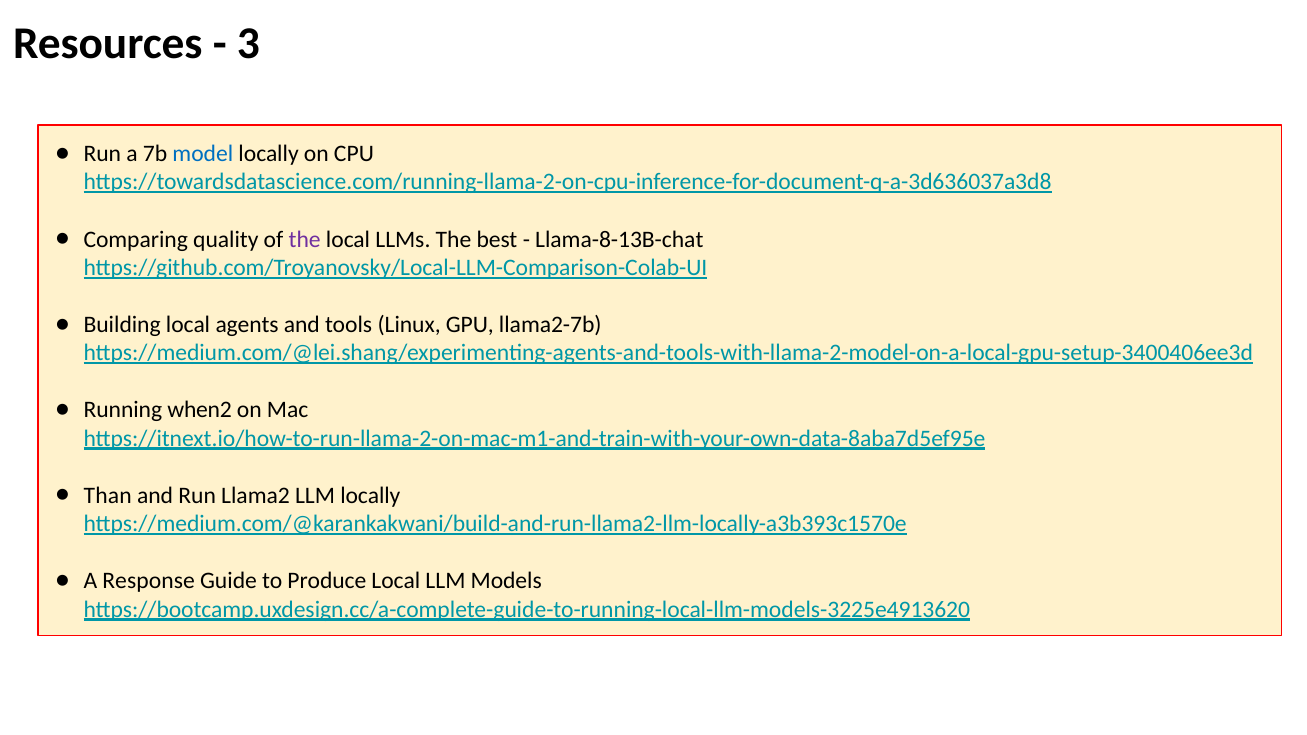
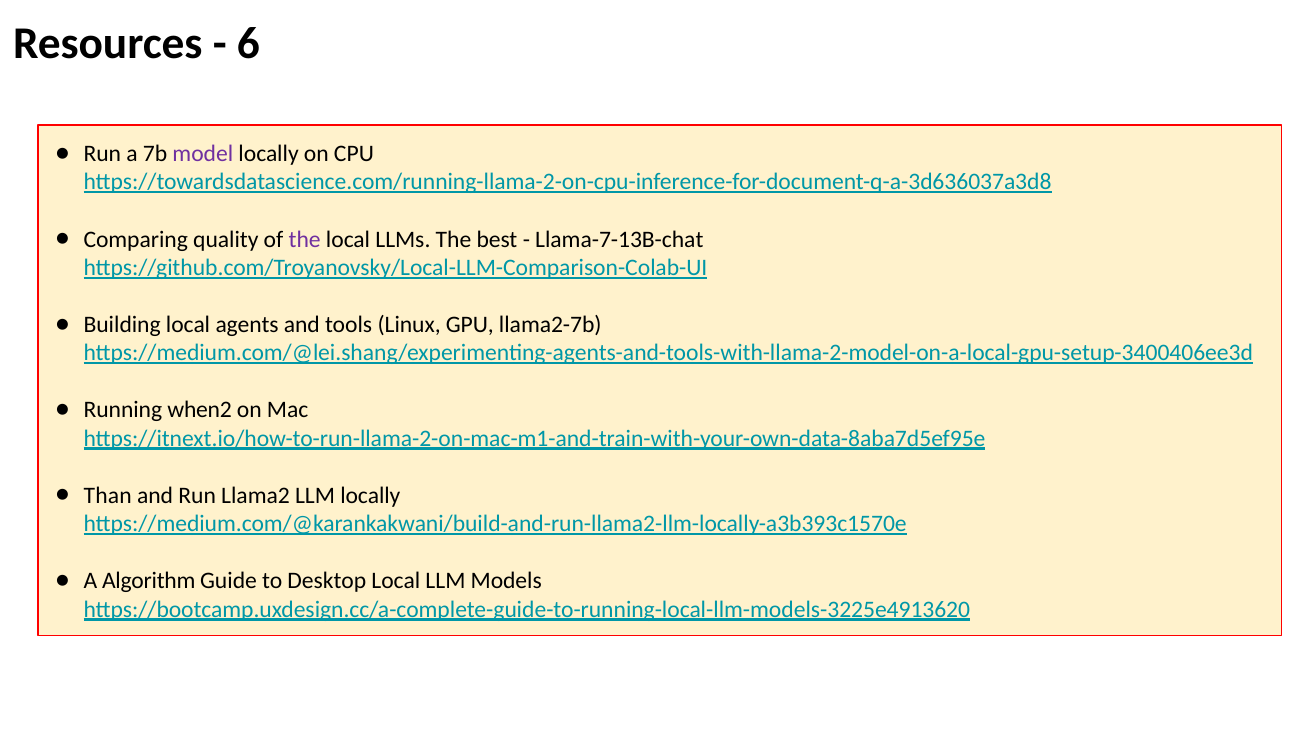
3: 3 -> 6 (248, 43)
model colour: blue -> purple (203, 154)
Llama-8-13B-chat: Llama-8-13B-chat -> Llama-7-13B-chat (619, 239)
Response: Response -> Algorithm (149, 581)
Produce: Produce -> Desktop (327, 581)
